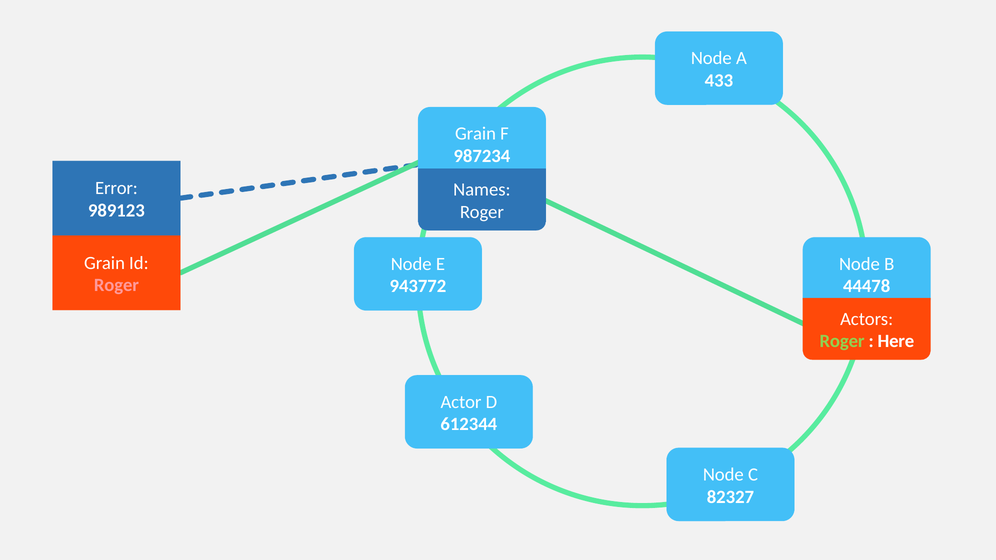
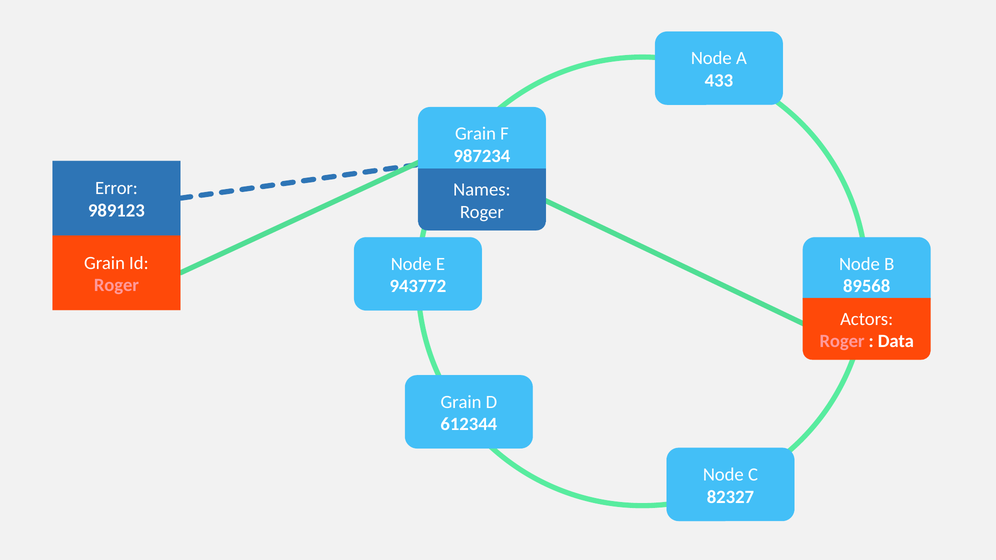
44478: 44478 -> 89568 (867, 286)
Roger colour: light green -> pink (842, 341)
Here: Here -> Data (896, 341)
Actor: Actor -> Grain (461, 402)
